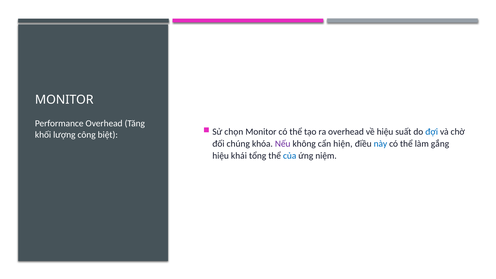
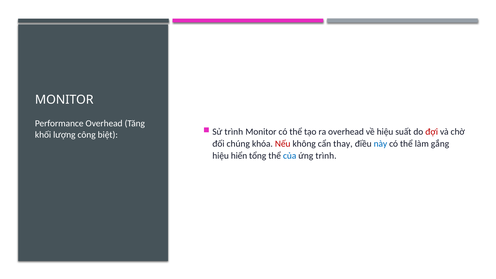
Sử chọn: chọn -> trình (234, 132)
đợi colour: blue -> red (432, 132)
Nếu colour: purple -> red (283, 144)
hiện: hiện -> thay (343, 144)
khái: khái -> hiển (239, 156)
ứng niệm: niệm -> trình (326, 156)
